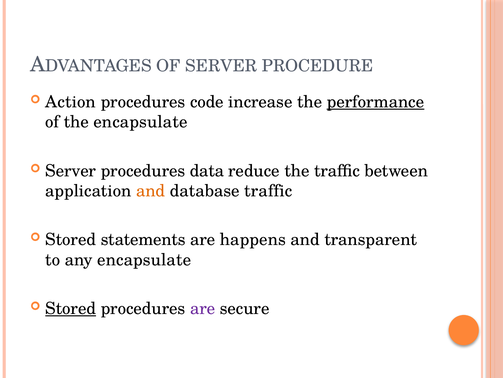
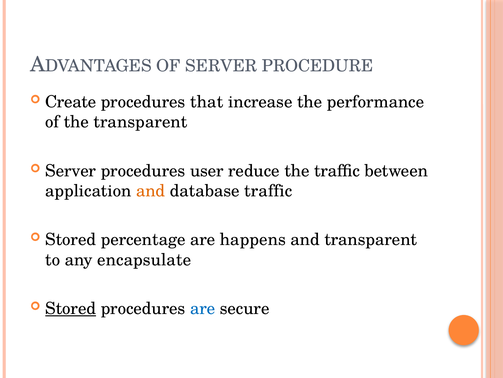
Action: Action -> Create (71, 102)
code: code -> that (207, 102)
performance underline: present -> none (375, 102)
the encapsulate: encapsulate -> transparent (140, 122)
data: data -> user (207, 170)
statements: statements -> percentage (143, 239)
are colour: purple -> blue (203, 308)
